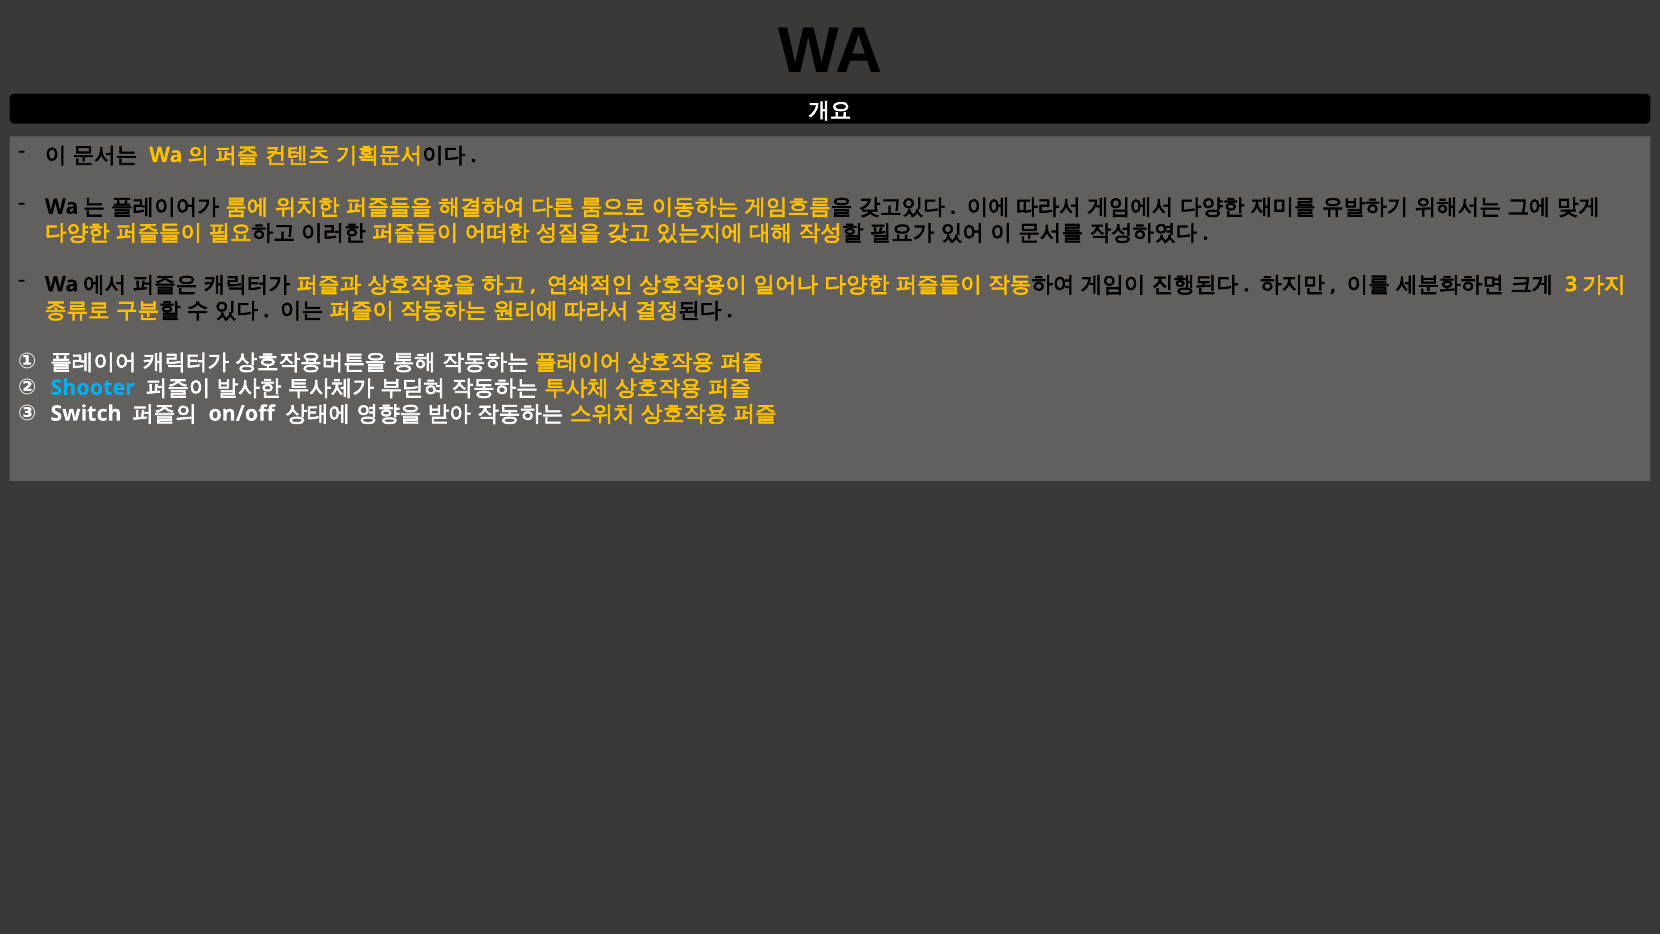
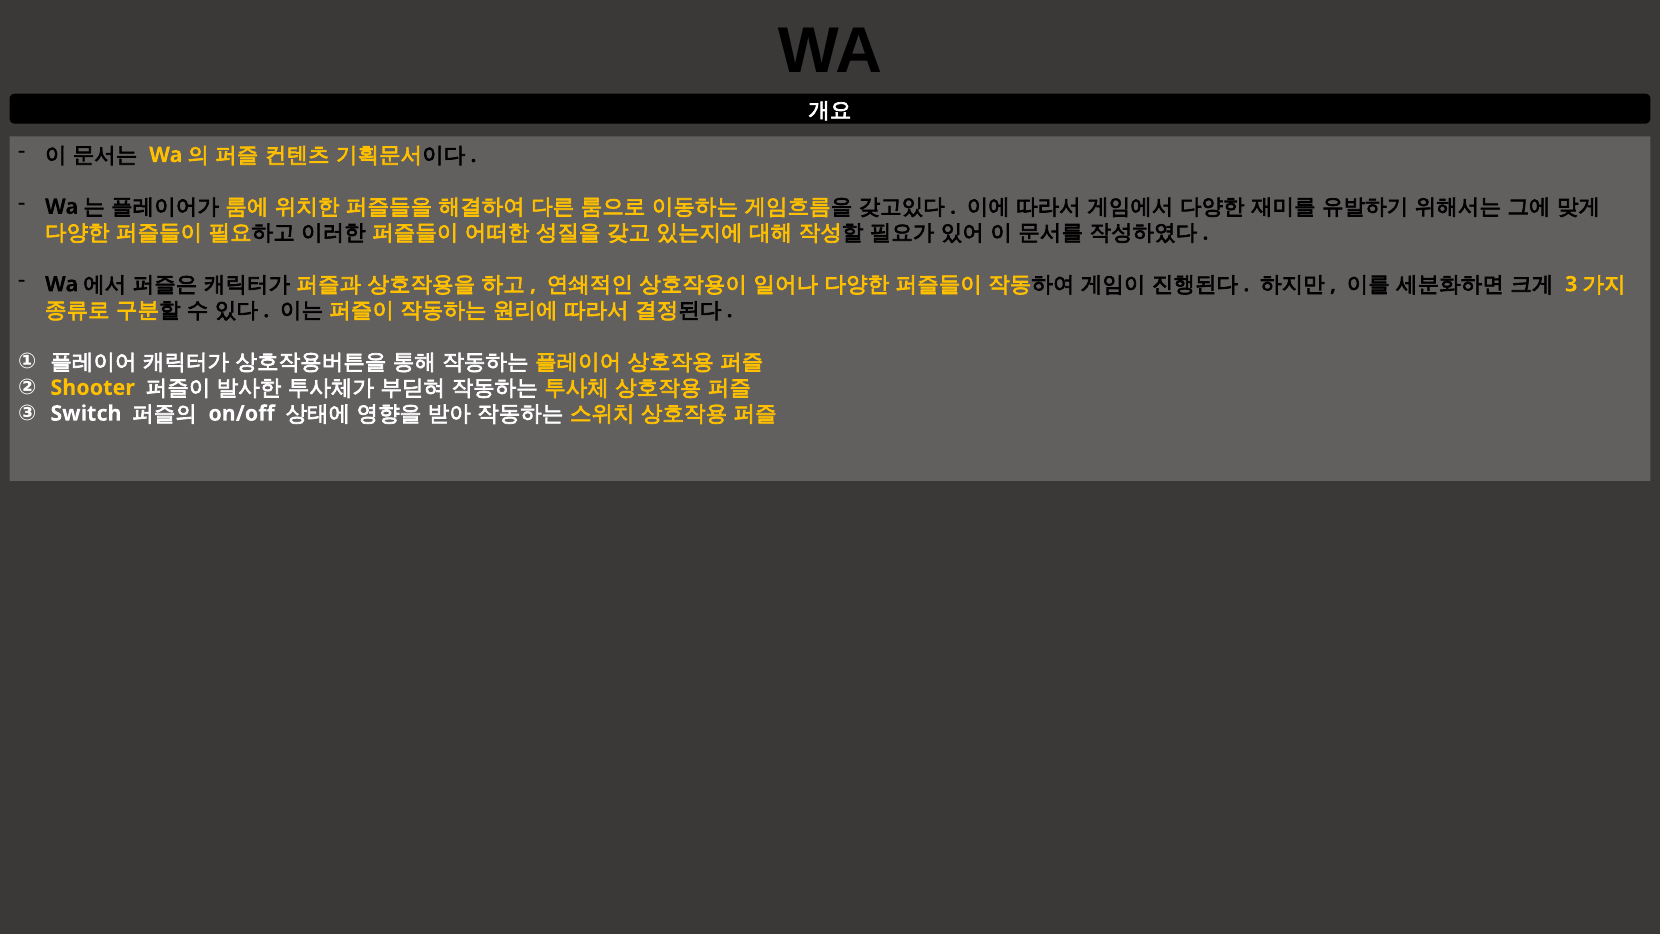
Shooter colour: light blue -> yellow (93, 388)
